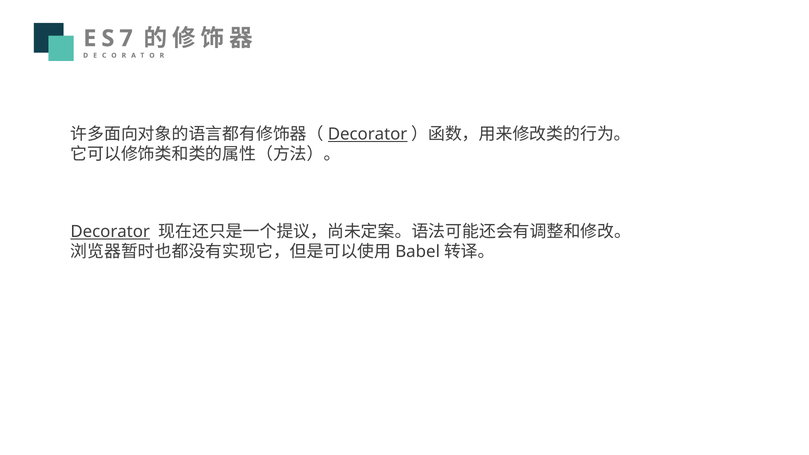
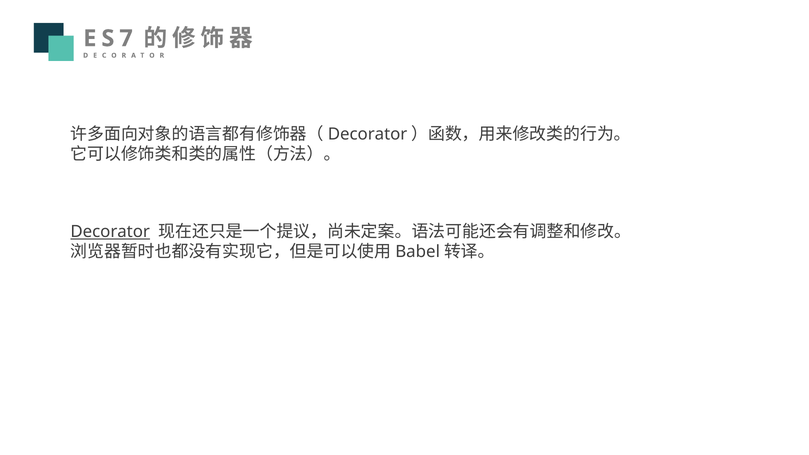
Decorator underline: present -> none (368, 134)
